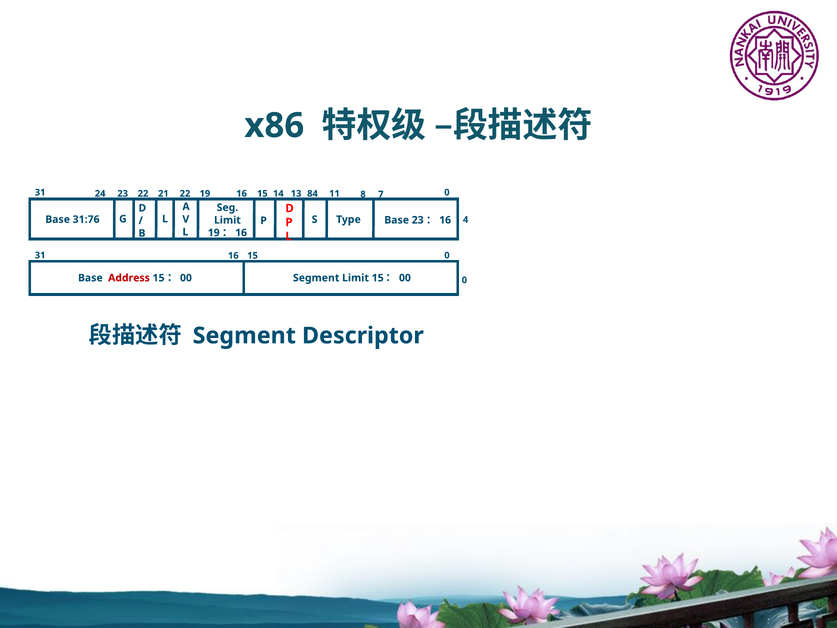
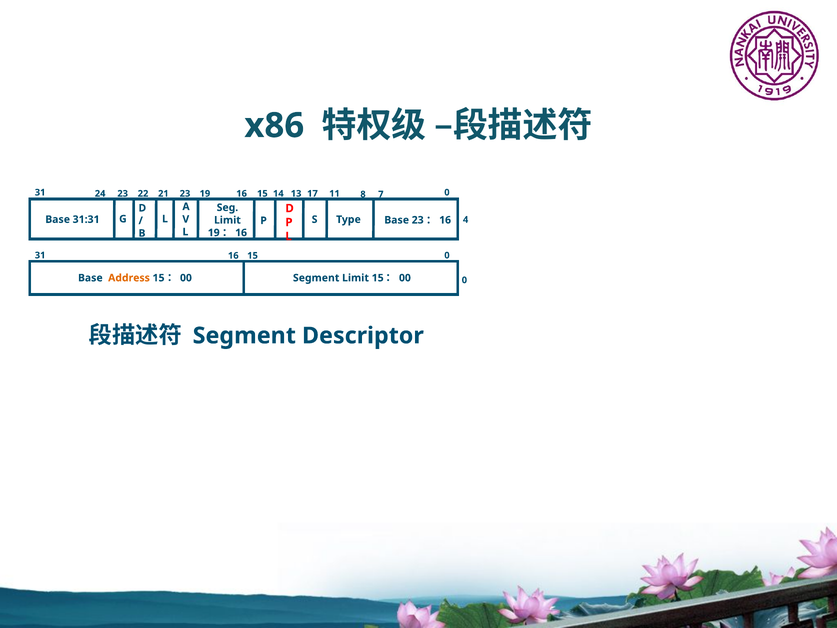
21 22: 22 -> 23 (185, 194)
84: 84 -> 17 (312, 194)
31:76: 31:76 -> 31:31 (86, 219)
Address colour: red -> orange (129, 278)
